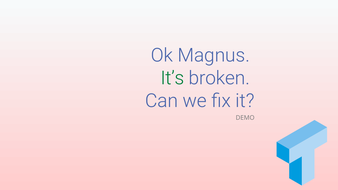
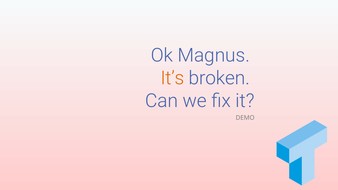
It’s colour: green -> orange (172, 78)
